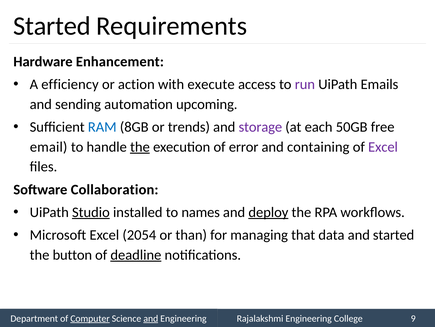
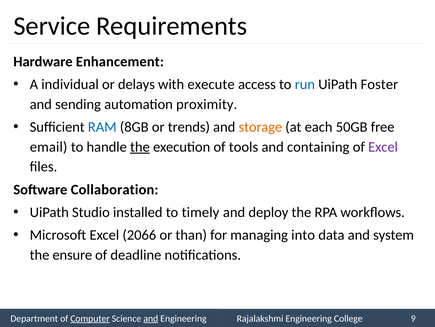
Started: Started -> Service (52, 26)
efficiency: efficiency -> individual (70, 84)
action: action -> delays (136, 84)
run colour: purple -> blue (305, 84)
Emails: Emails -> Foster (379, 84)
upcoming: upcoming -> proximity (207, 104)
storage colour: purple -> orange (260, 127)
error: error -> tools (244, 147)
Studio underline: present -> none (91, 212)
names: names -> timely (201, 212)
deploy underline: present -> none (268, 212)
2054: 2054 -> 2066 (139, 235)
that: that -> into (303, 235)
and started: started -> system (394, 235)
button: button -> ensure (72, 254)
deadline underline: present -> none (136, 254)
